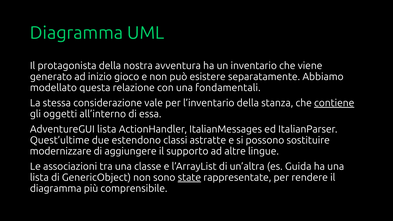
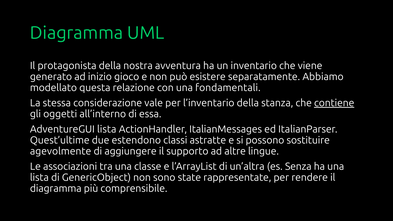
modernizzare: modernizzare -> agevolmente (61, 151)
Guida: Guida -> Senza (298, 166)
state underline: present -> none (189, 177)
